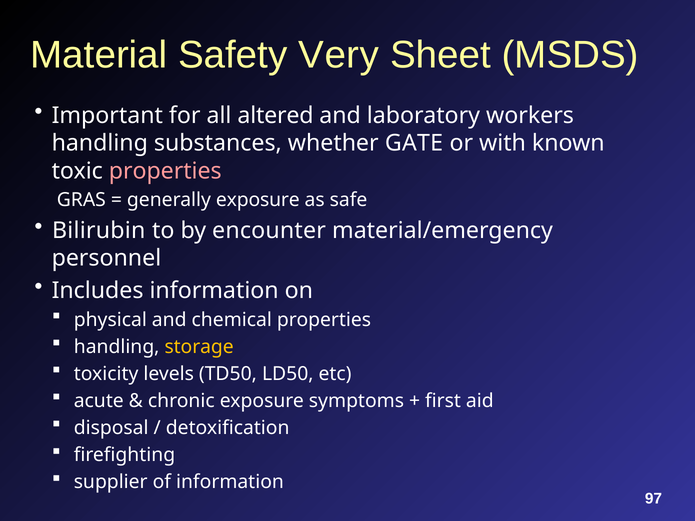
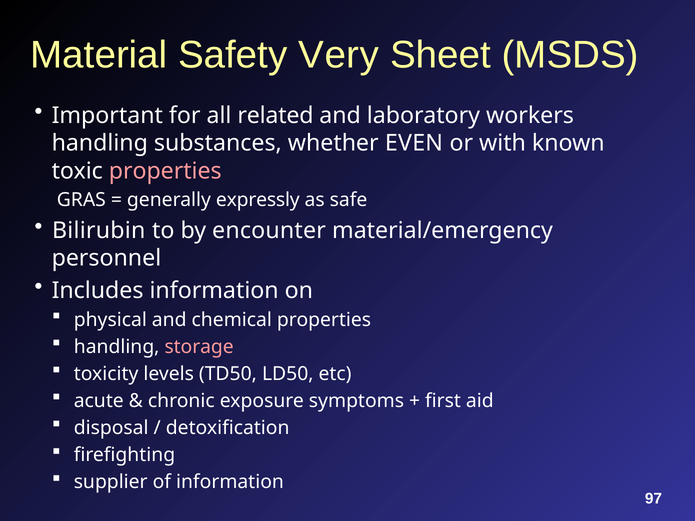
altered: altered -> related (276, 115)
GATE: GATE -> EVEN (414, 143)
generally exposure: exposure -> expressly (258, 200)
storage colour: yellow -> pink (199, 347)
